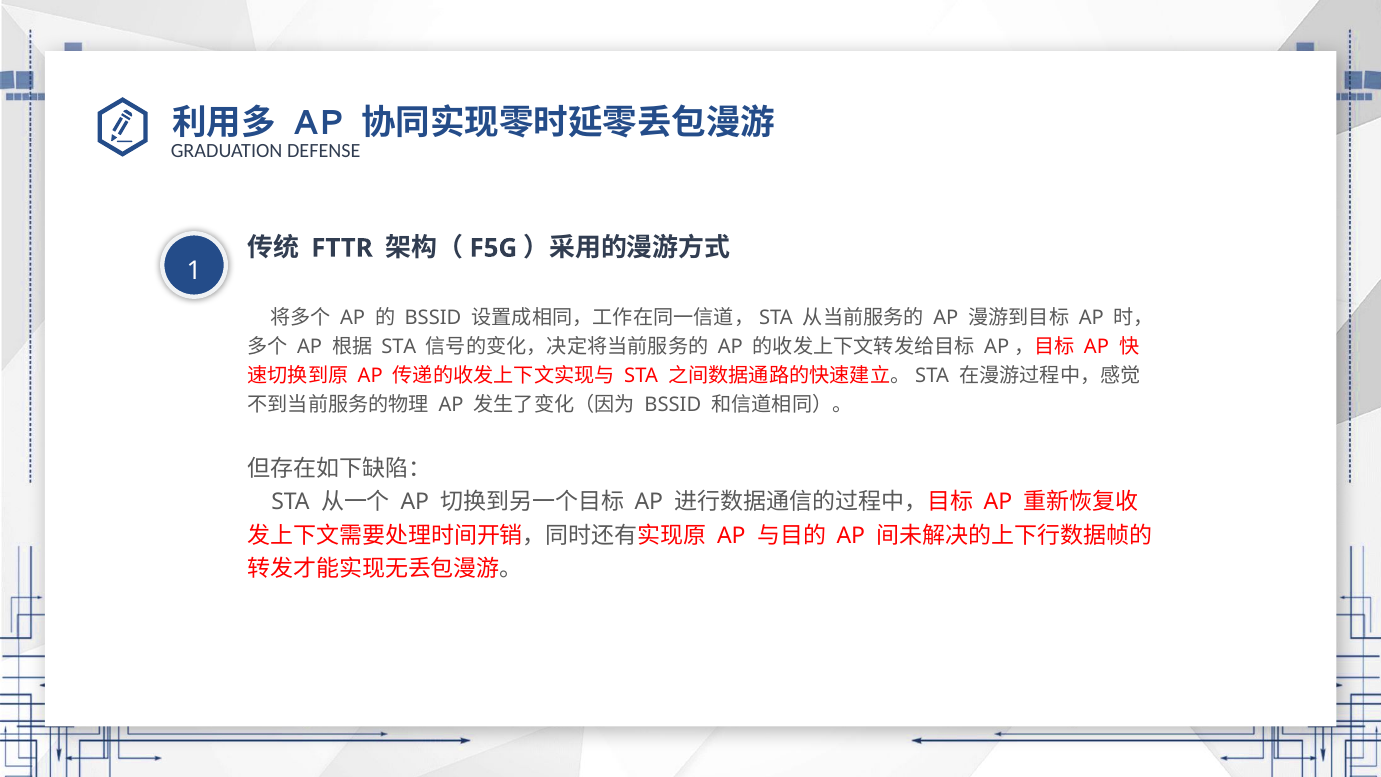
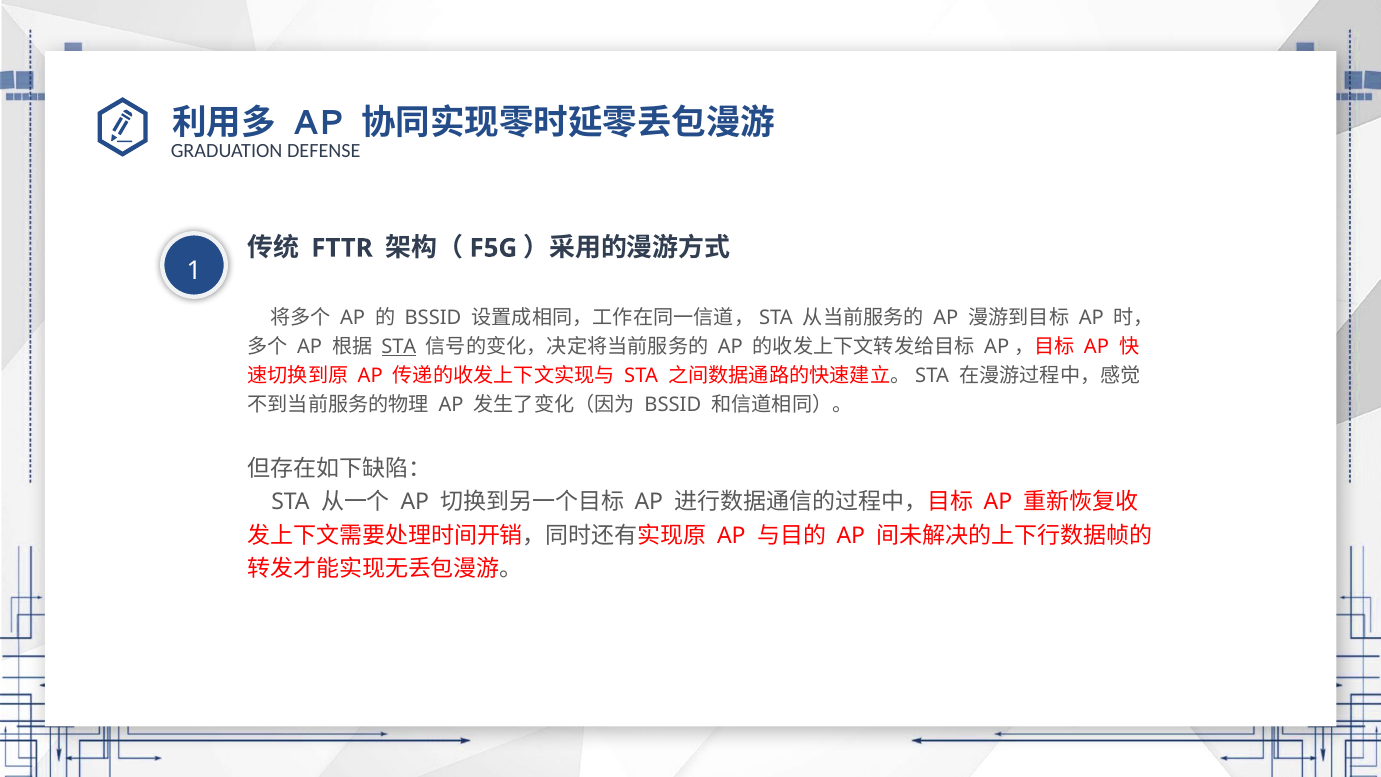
STA underline: none -> present (399, 346)
